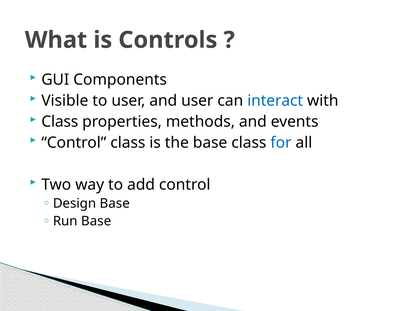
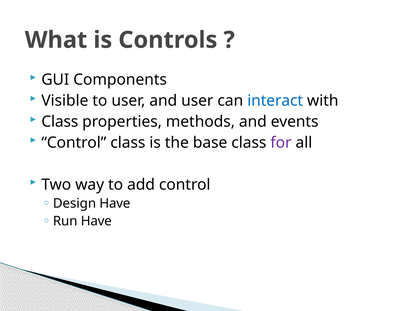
for colour: blue -> purple (281, 142)
Design Base: Base -> Have (115, 203)
Run Base: Base -> Have (96, 221)
